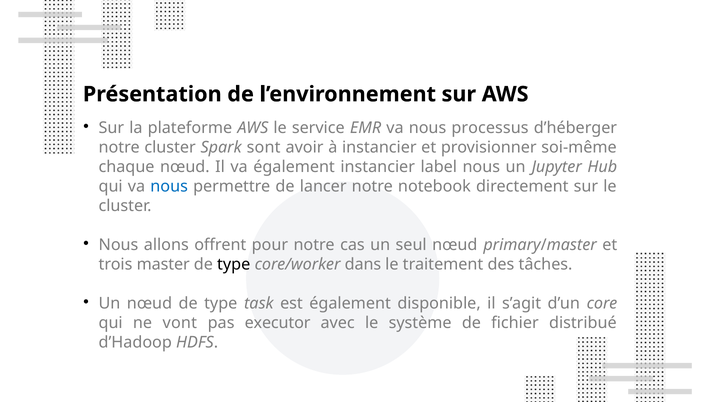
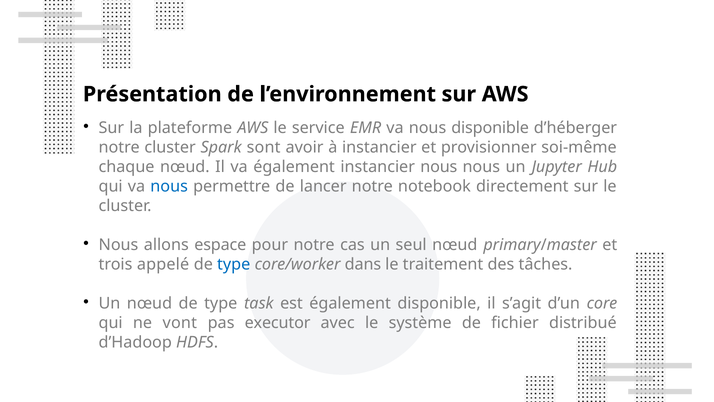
nous processus: processus -> disponible (490, 128)
instancier label: label -> nous (439, 167)
offrent: offrent -> espace (220, 245)
master: master -> appelé (163, 264)
type colour: black -> blue (234, 264)
